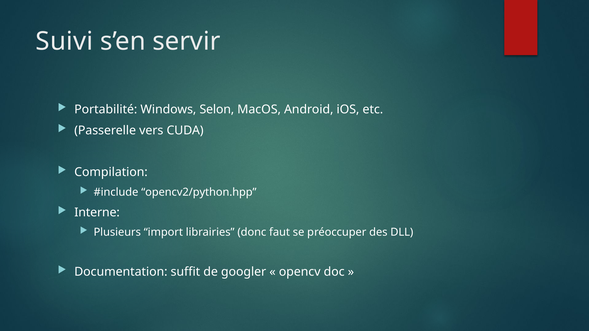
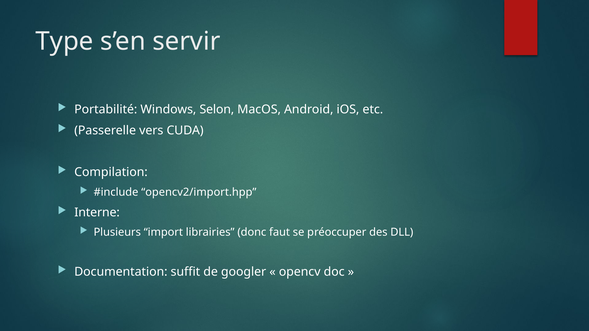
Suivi: Suivi -> Type (64, 41)
opencv2/python.hpp: opencv2/python.hpp -> opencv2/import.hpp (199, 192)
